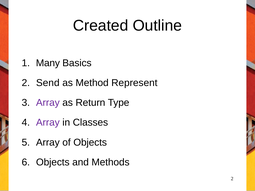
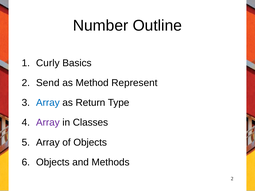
Created: Created -> Number (101, 26)
Many: Many -> Curly (48, 63)
Array colour: purple -> blue (48, 103)
